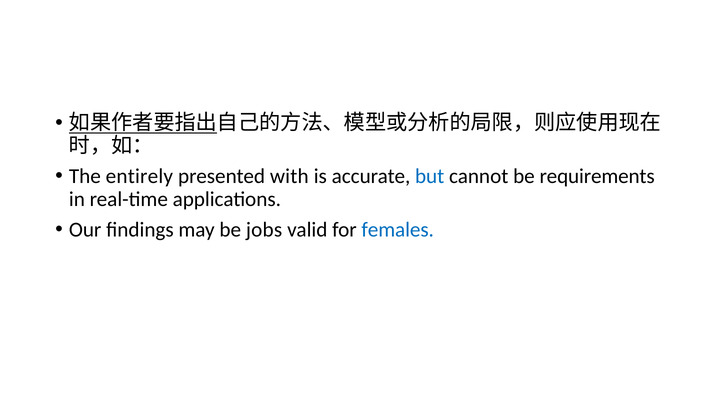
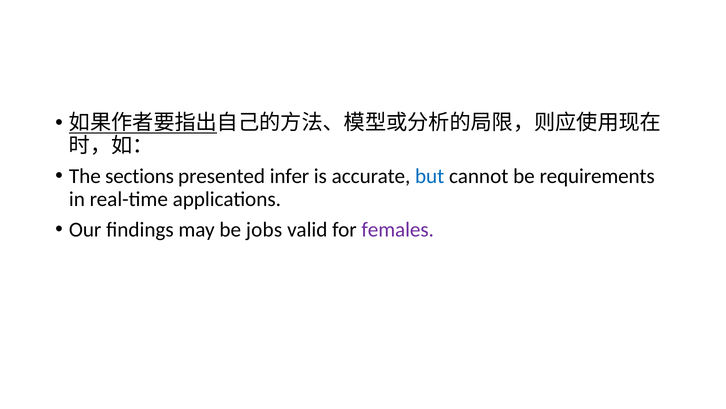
entirely: entirely -> sections (140, 176)
with: with -> infer (290, 176)
females colour: blue -> purple (398, 229)
